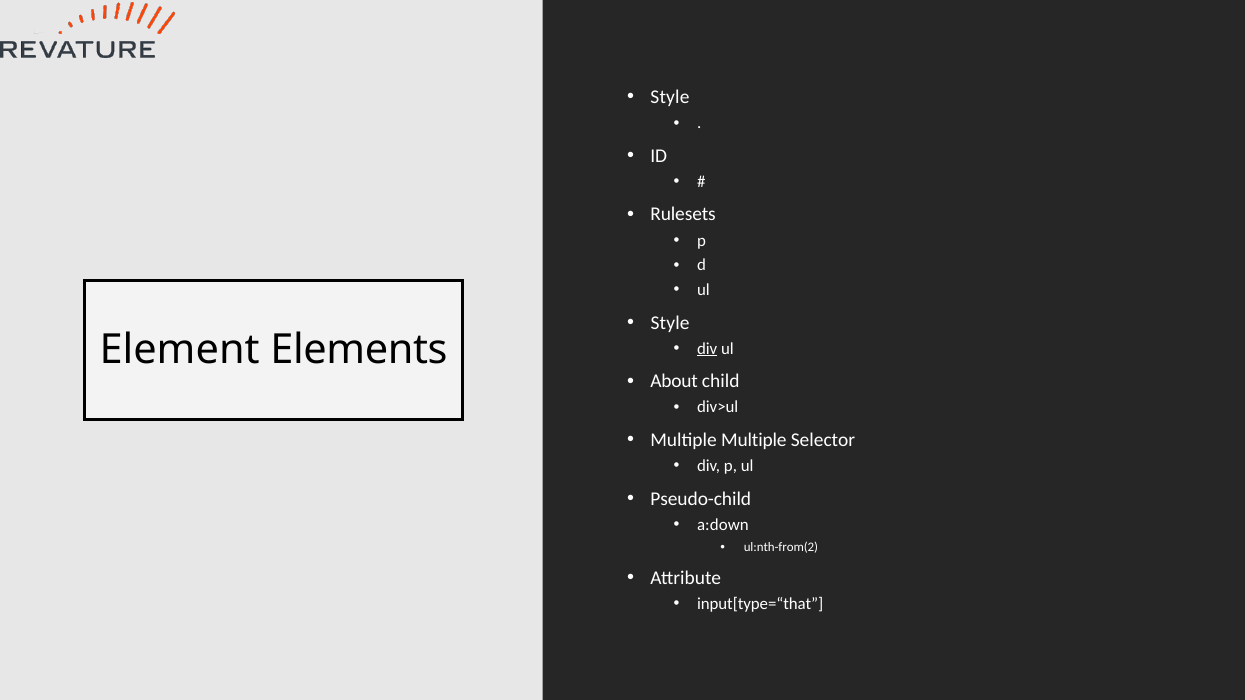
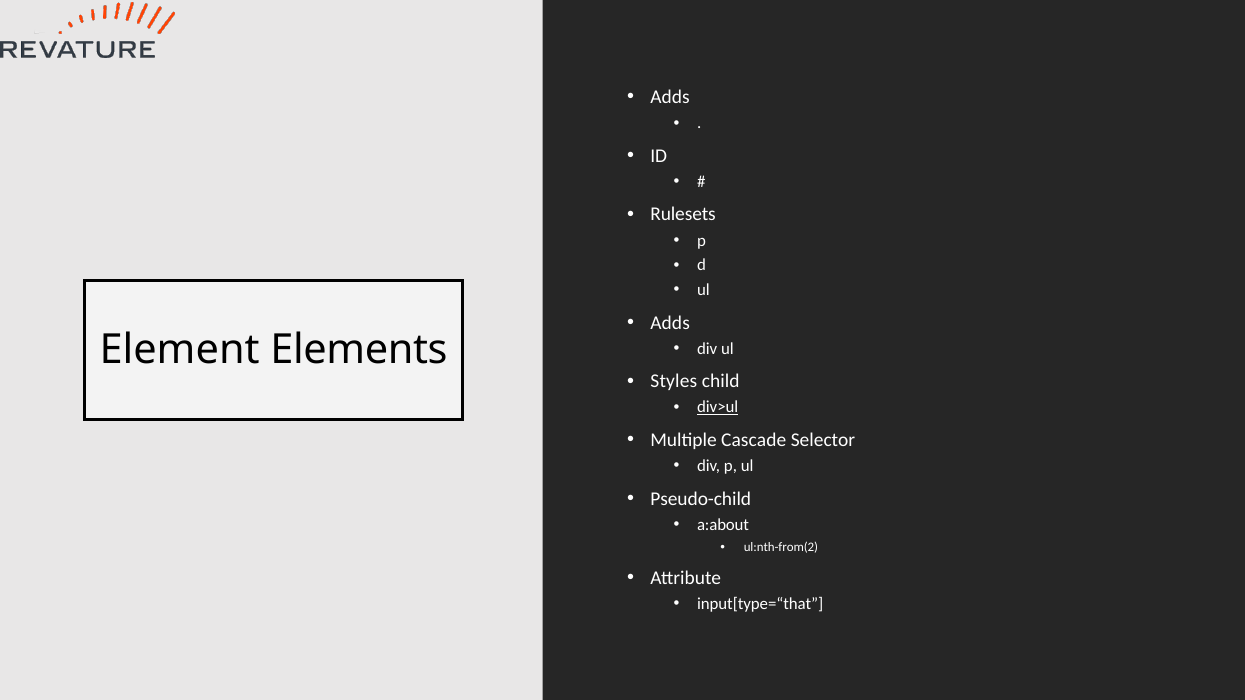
Style: Style -> Adds (670, 97)
Style: Style -> Adds (670, 323)
div underline: present -> none (707, 349)
About: About -> Styles (674, 381)
div>ul underline: none -> present (718, 408)
Multiple Multiple: Multiple -> Cascade (754, 440)
a:down: a:down -> a:about (723, 525)
